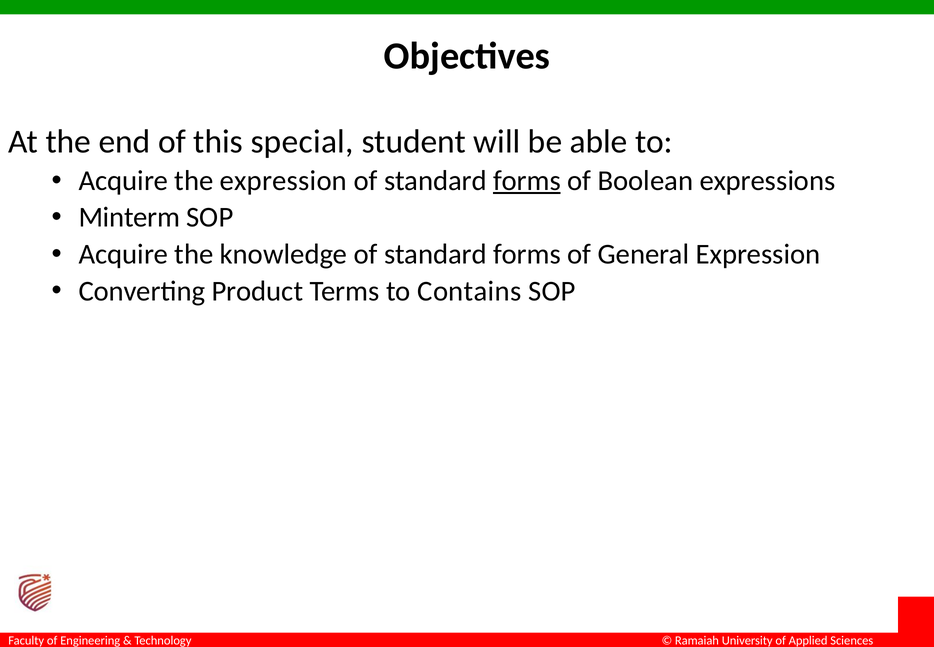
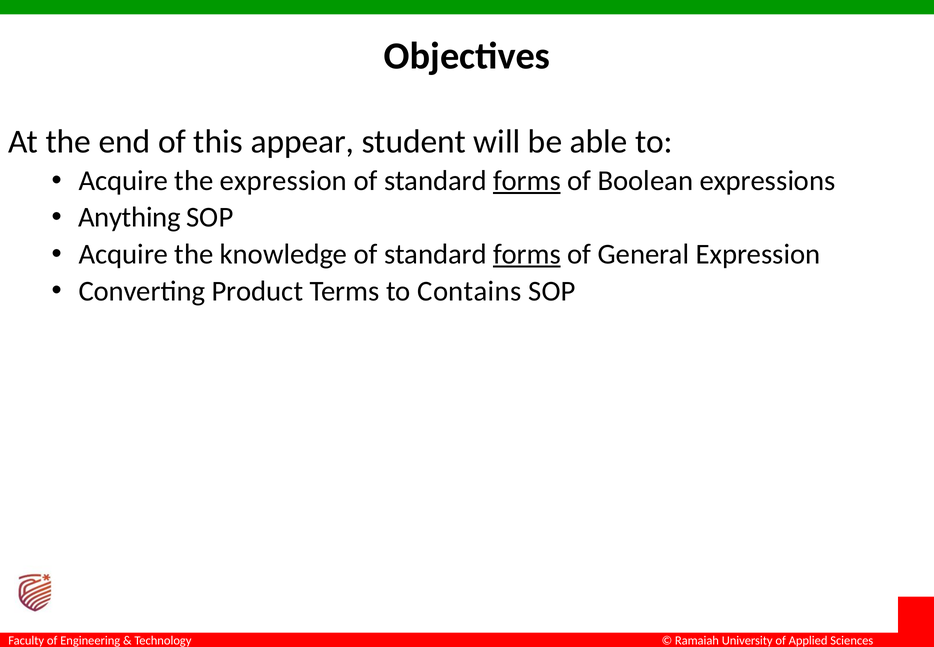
special: special -> appear (302, 142)
Minterm: Minterm -> Anything (129, 217)
forms underline: none -> present (527, 254)
